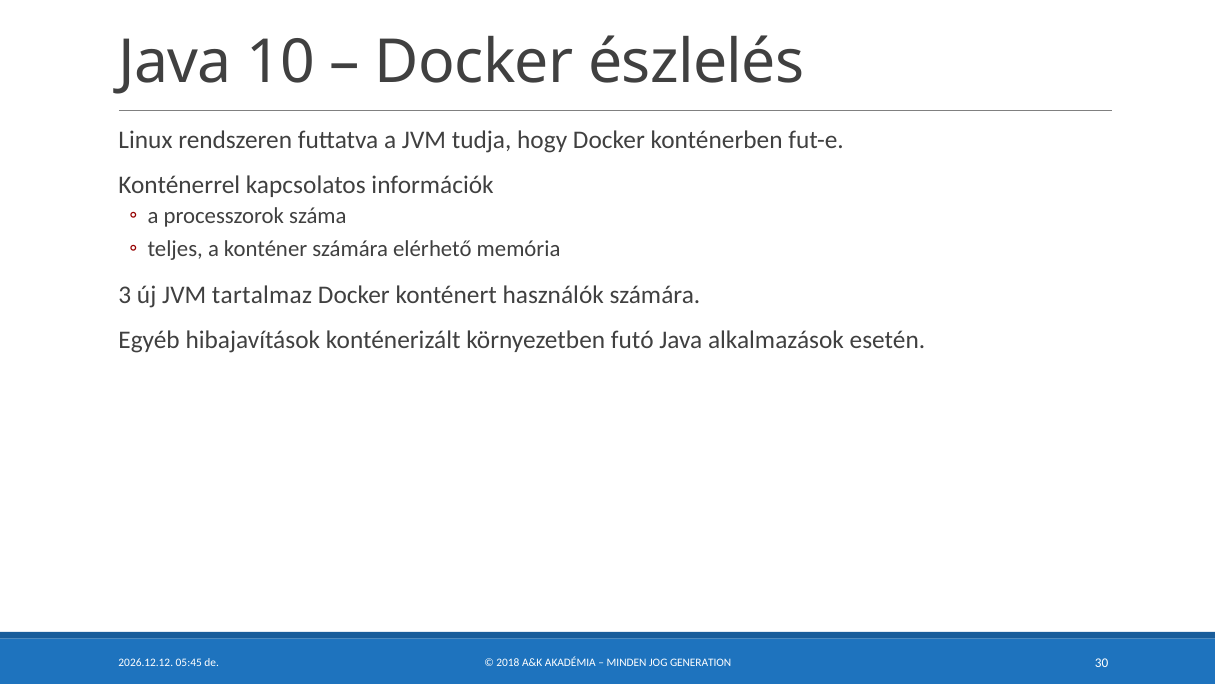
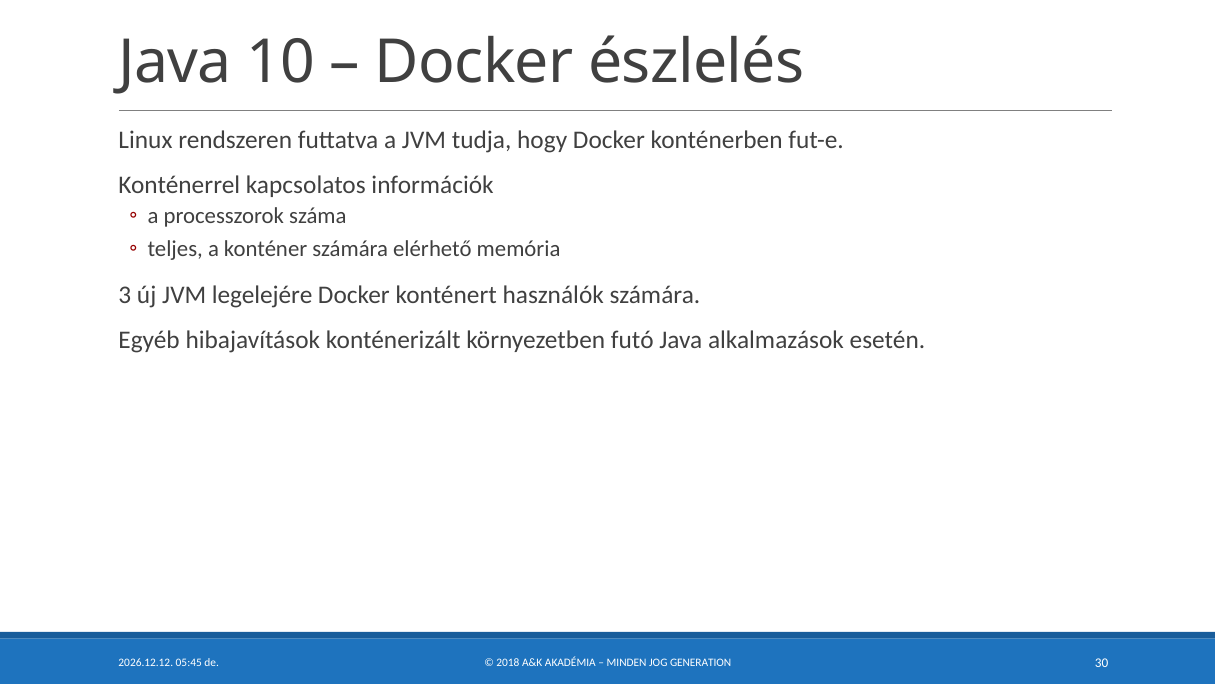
tartalmaz: tartalmaz -> legelejére (262, 295)
